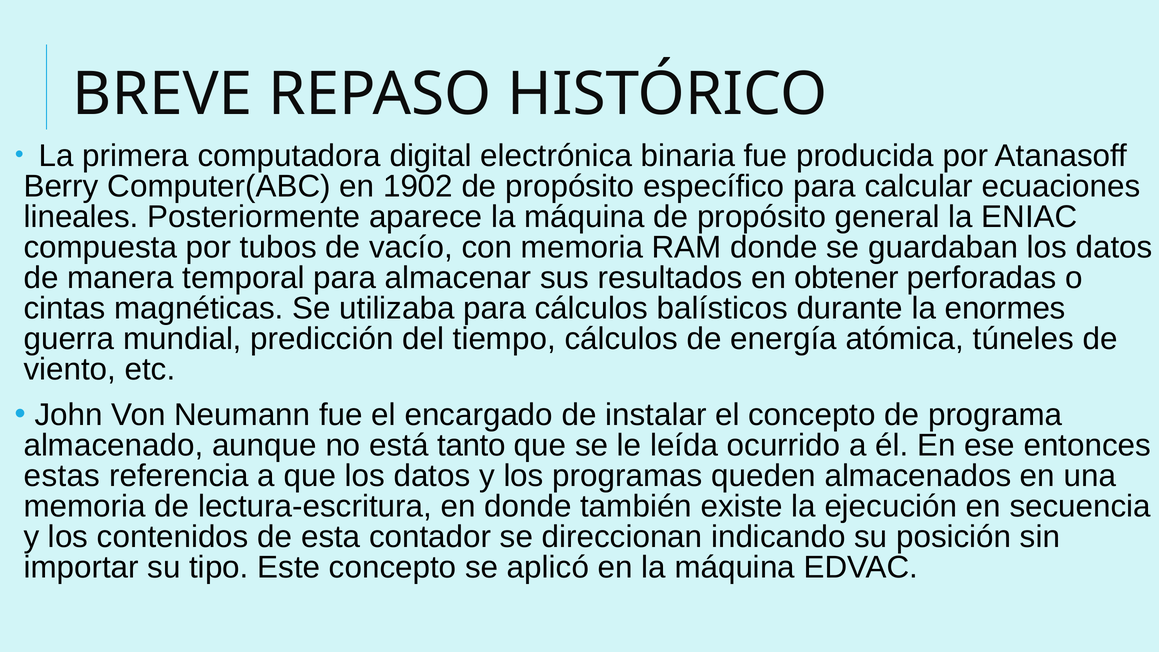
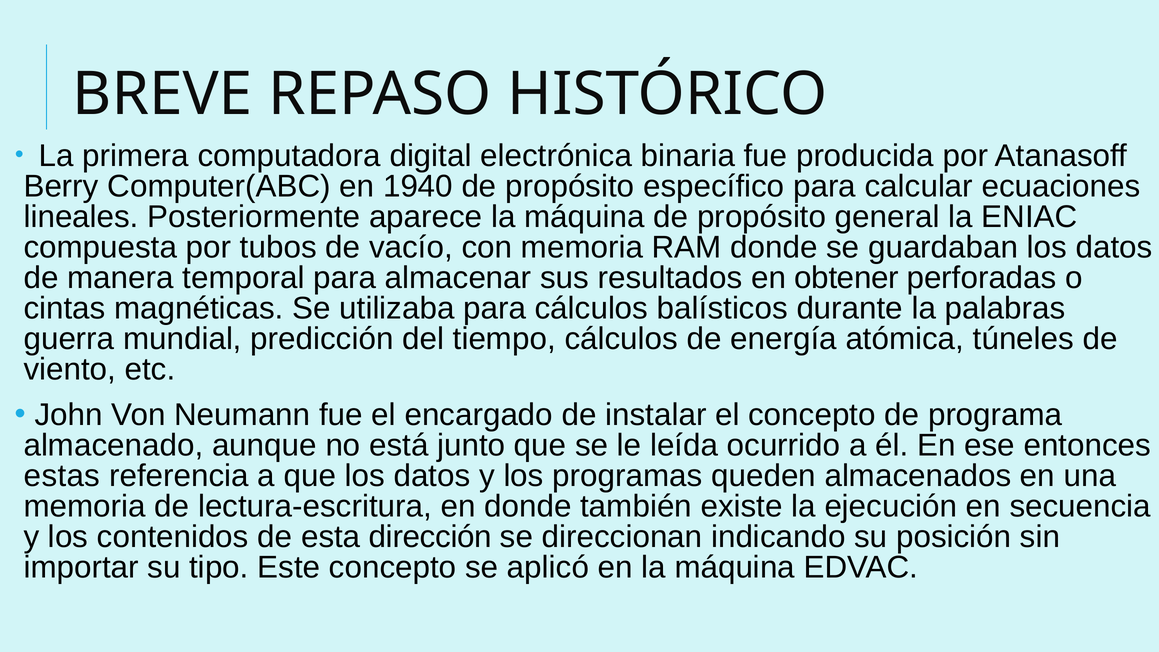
1902: 1902 -> 1940 (418, 186)
enormes: enormes -> palabras (1005, 308)
tanto: tanto -> junto (471, 445)
contador: contador -> dirección (430, 537)
